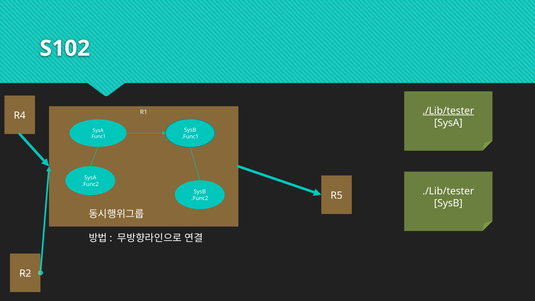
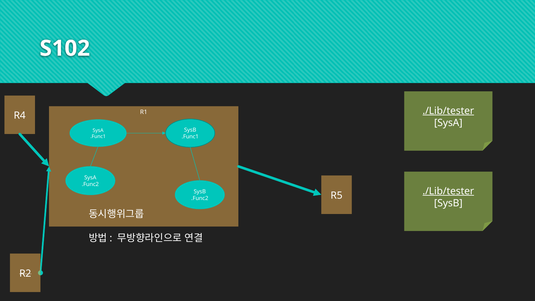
./Lib/tester underline: none -> present (448, 191)
